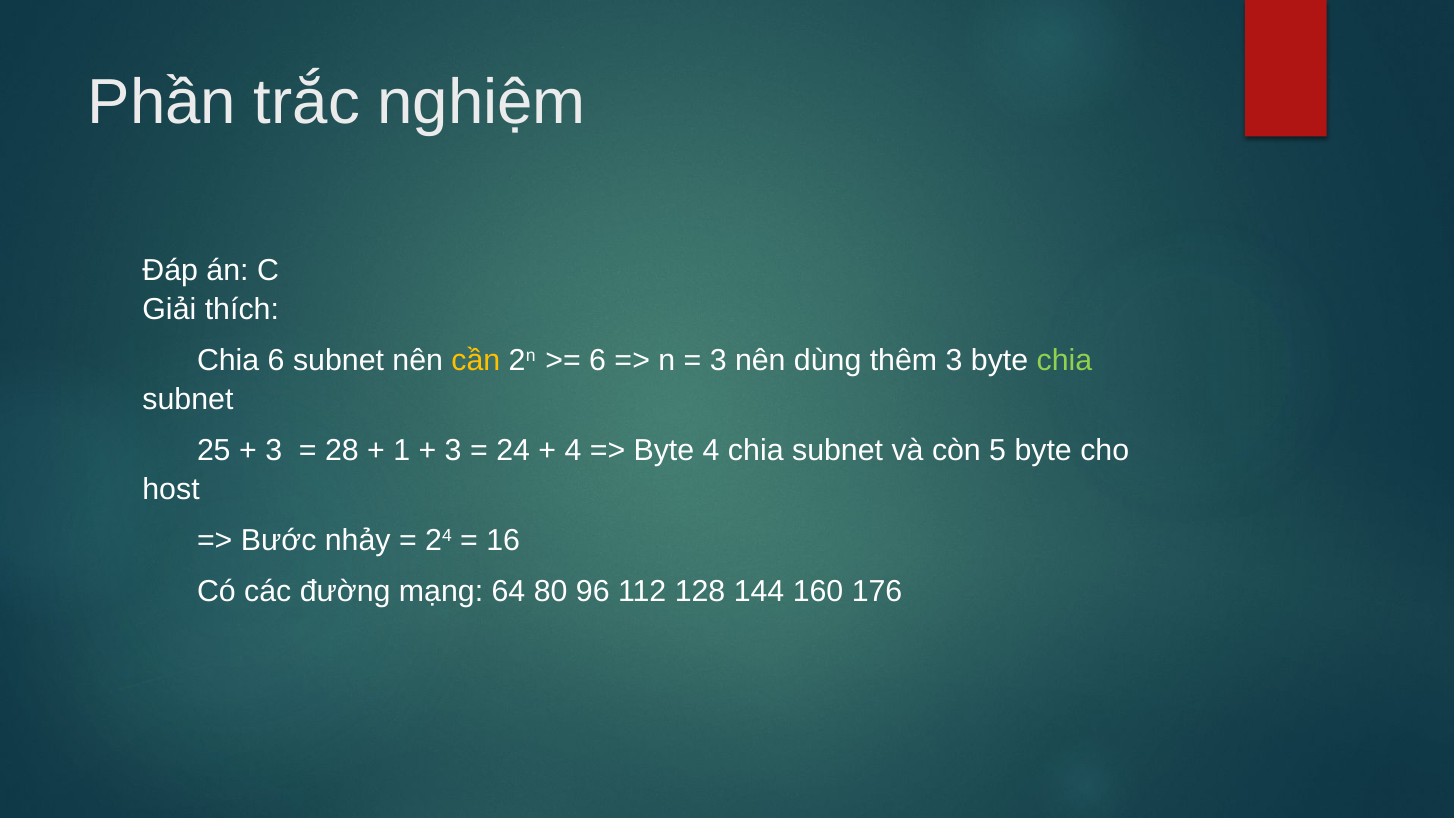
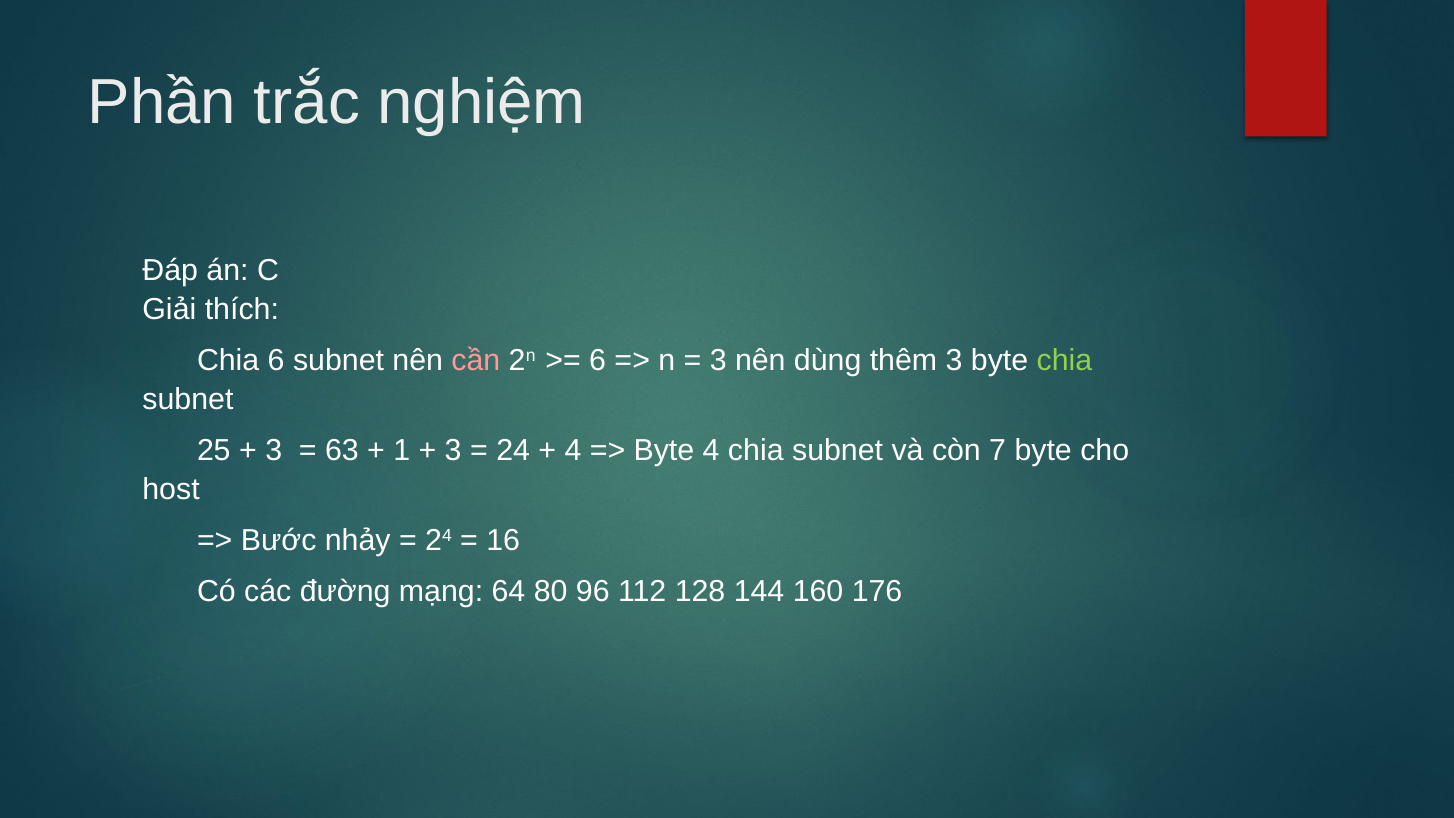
cần colour: yellow -> pink (476, 361)
28: 28 -> 63 (342, 451)
5: 5 -> 7 (998, 451)
